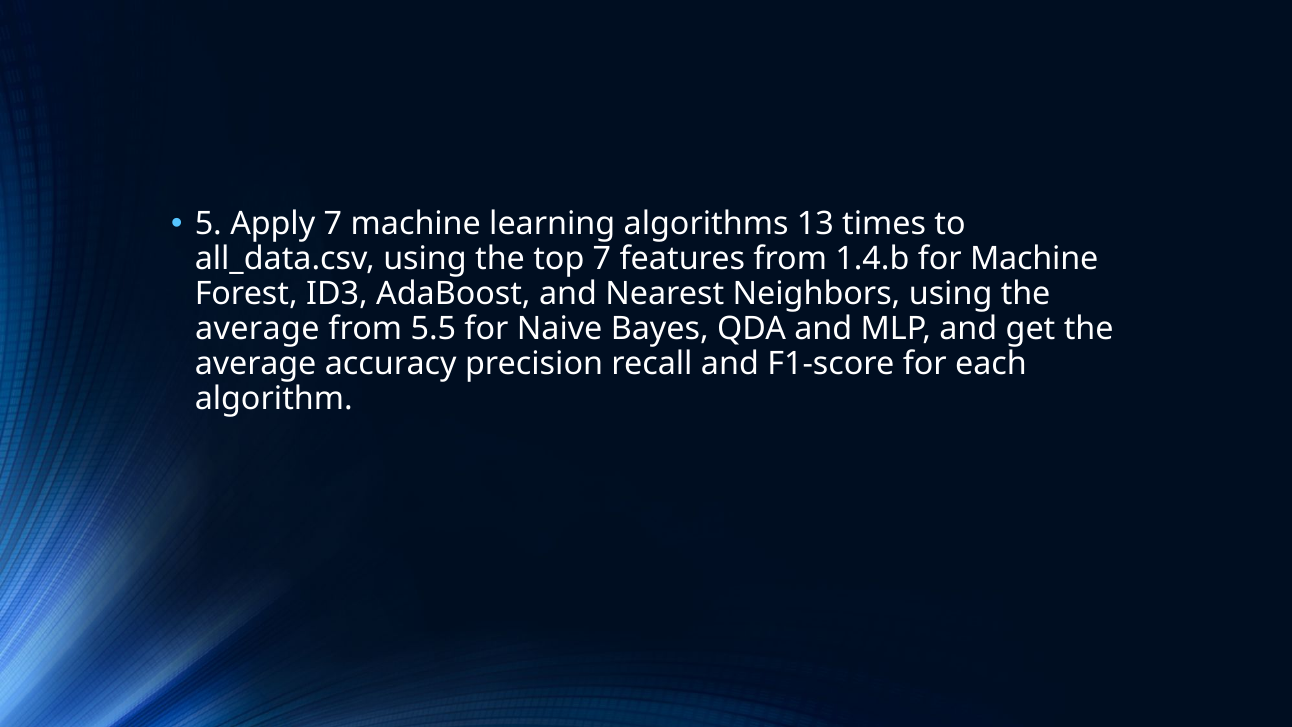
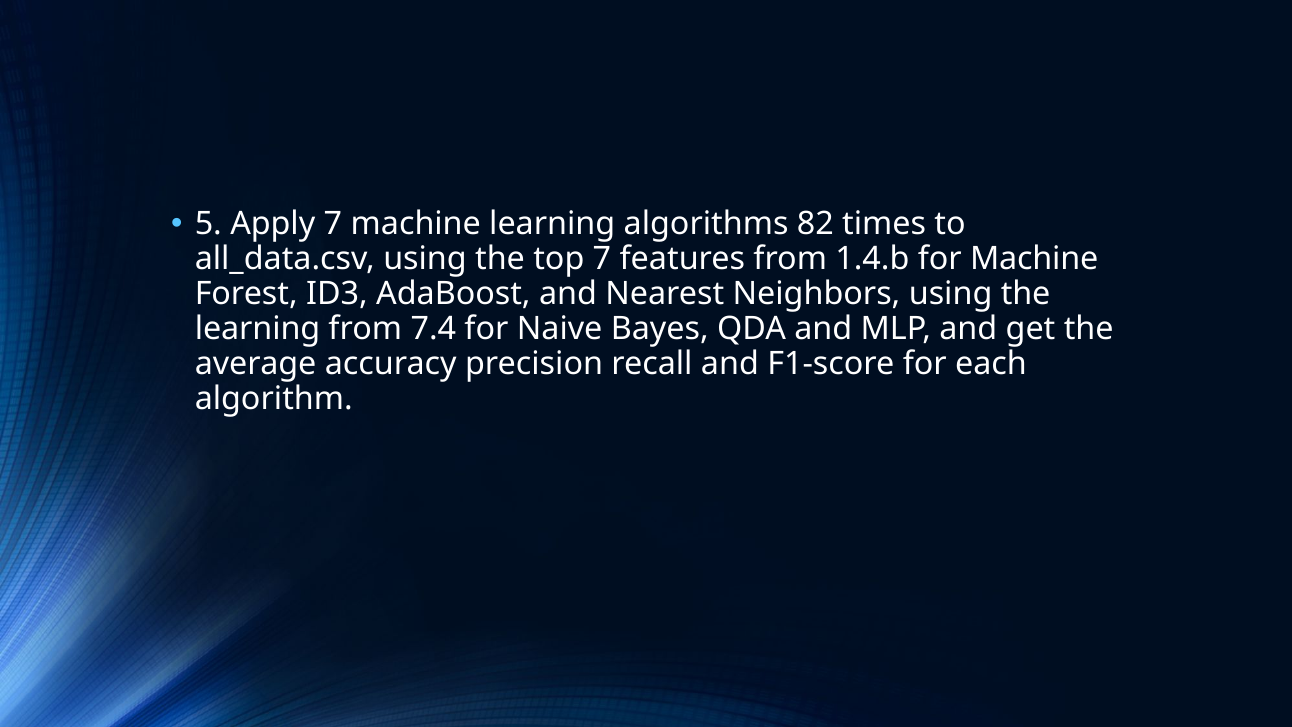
13: 13 -> 82 (815, 224)
average: average -> learning (258, 329)
5.5: 5.5 -> 7.4 (433, 329)
